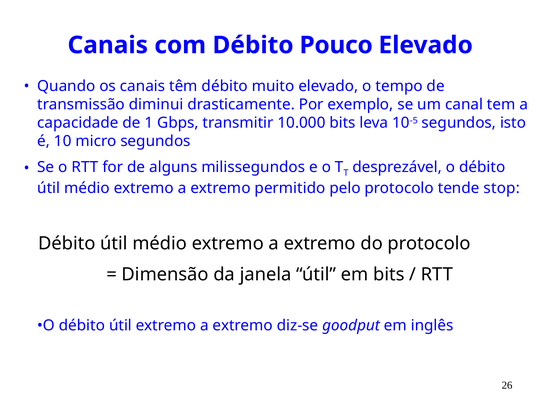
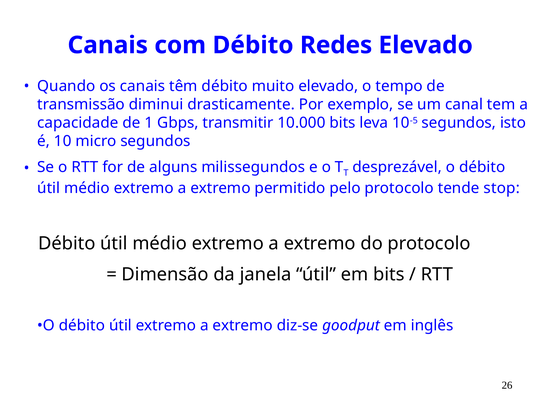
Pouco: Pouco -> Redes (336, 45)
